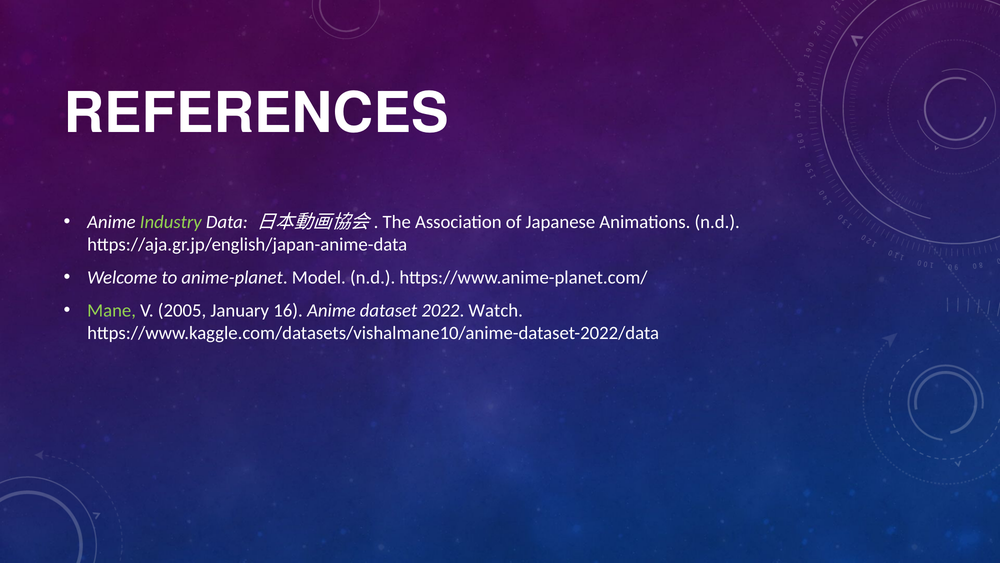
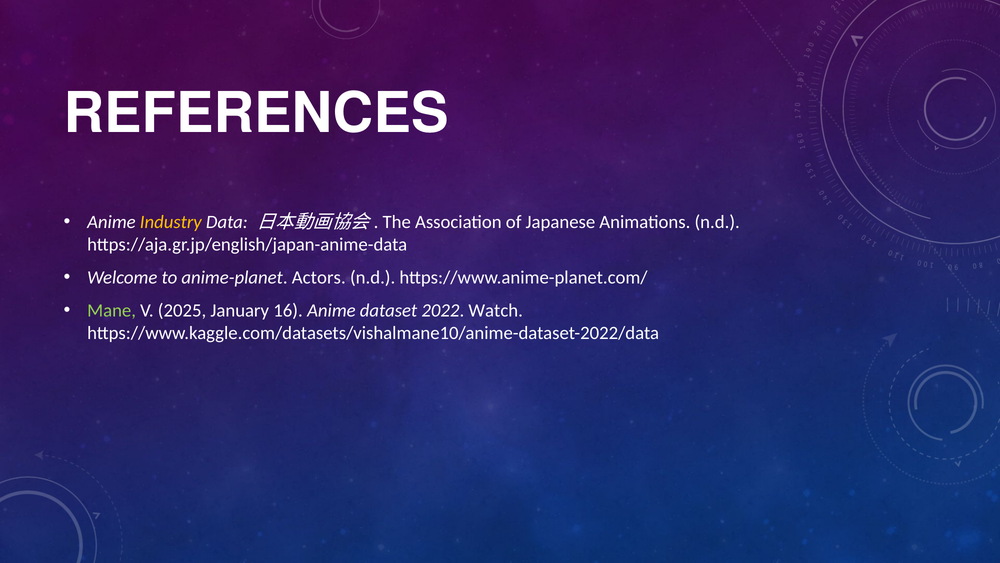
Industry colour: light green -> yellow (171, 222)
Model: Model -> Actors (319, 277)
2005: 2005 -> 2025 (182, 310)
